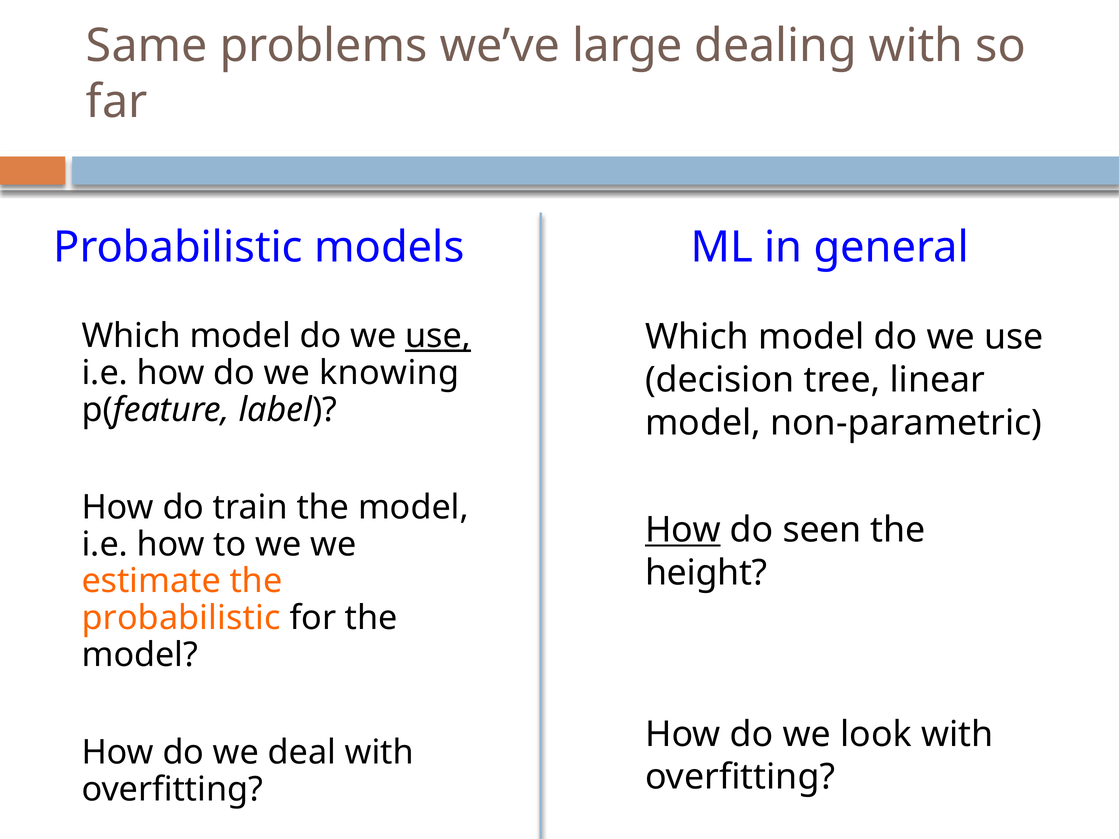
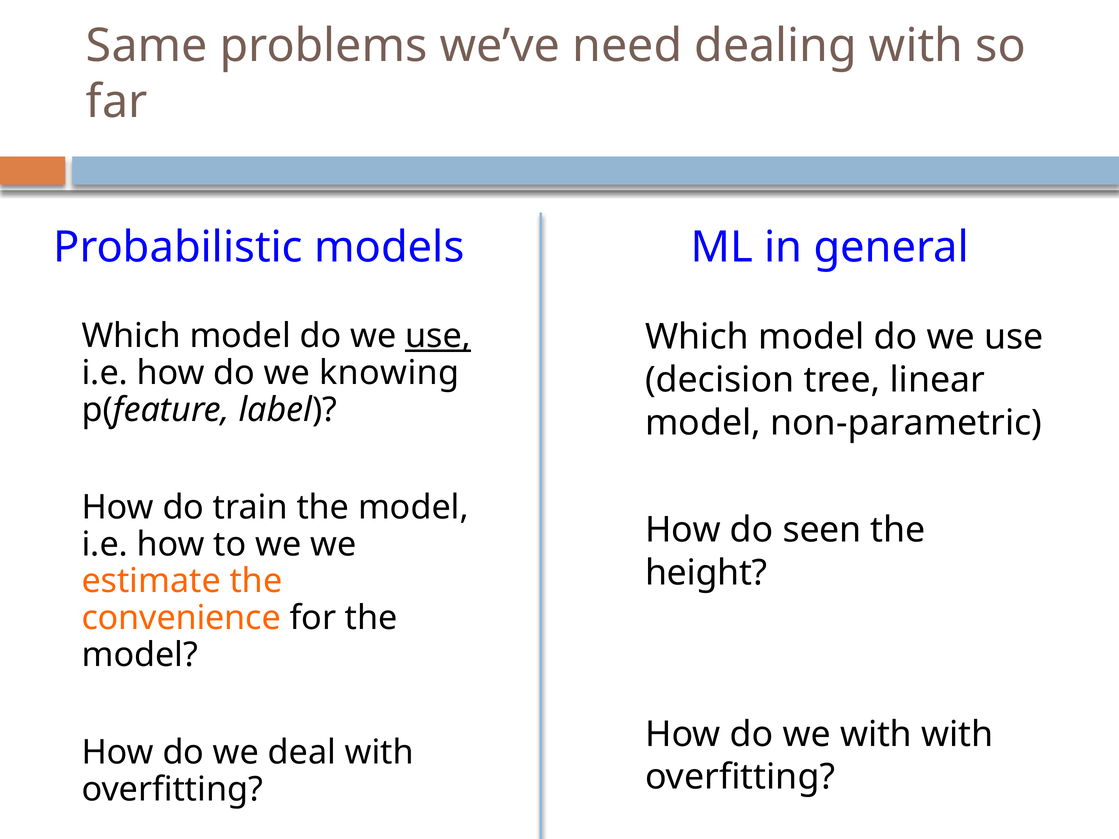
large: large -> need (627, 46)
How underline: present -> none (683, 530)
probabilistic: probabilistic -> convenience (181, 618)
we look: look -> with (876, 734)
